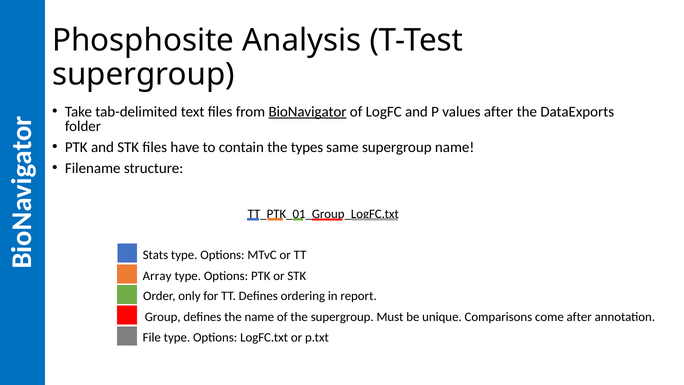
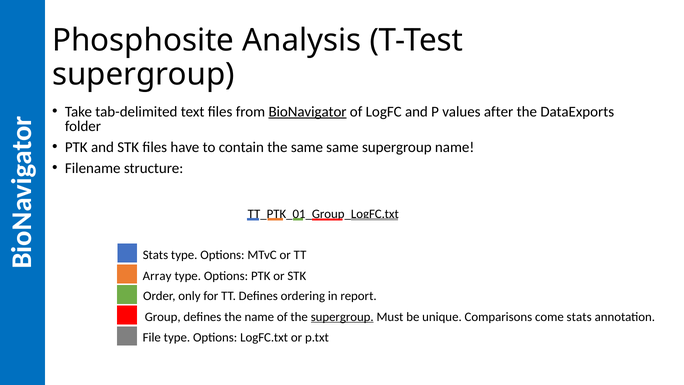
the types: types -> same (307, 147)
supergroup underline: none -> present (342, 317)
come after: after -> stats (579, 317)
